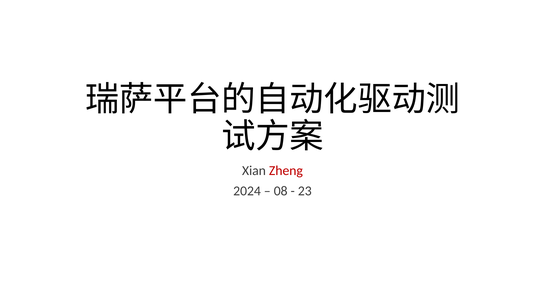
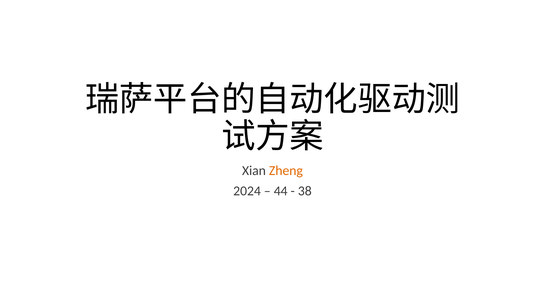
Zheng colour: red -> orange (286, 170)
08: 08 -> 44 (281, 191)
23: 23 -> 38 (305, 191)
